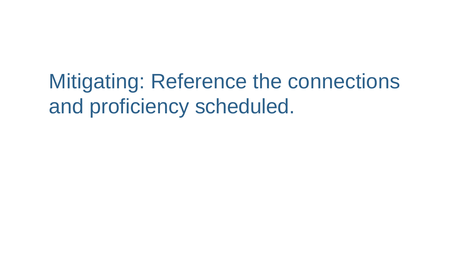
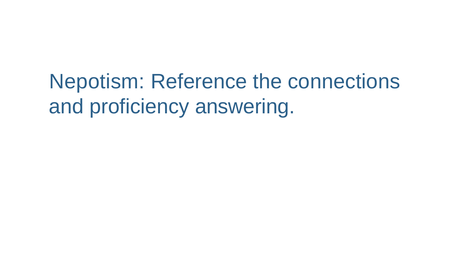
Mitigating: Mitigating -> Nepotism (97, 82)
scheduled: scheduled -> answering (245, 107)
